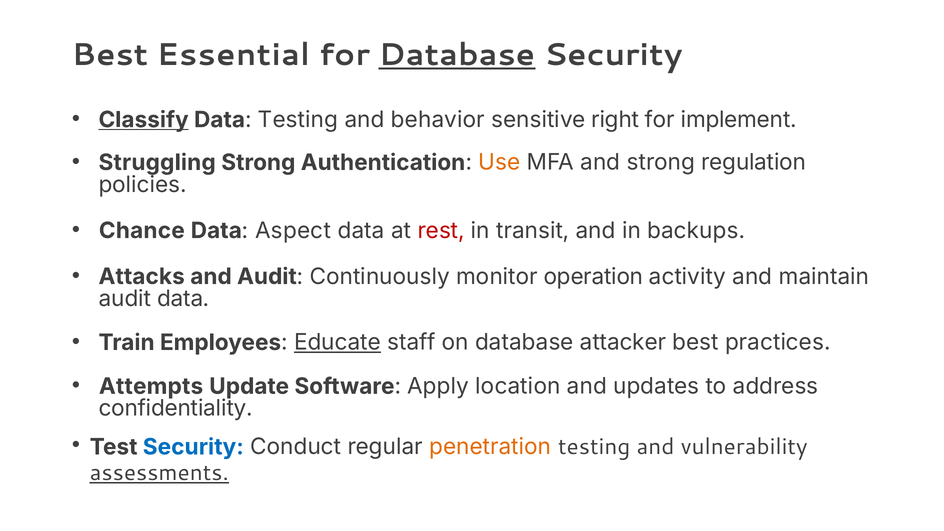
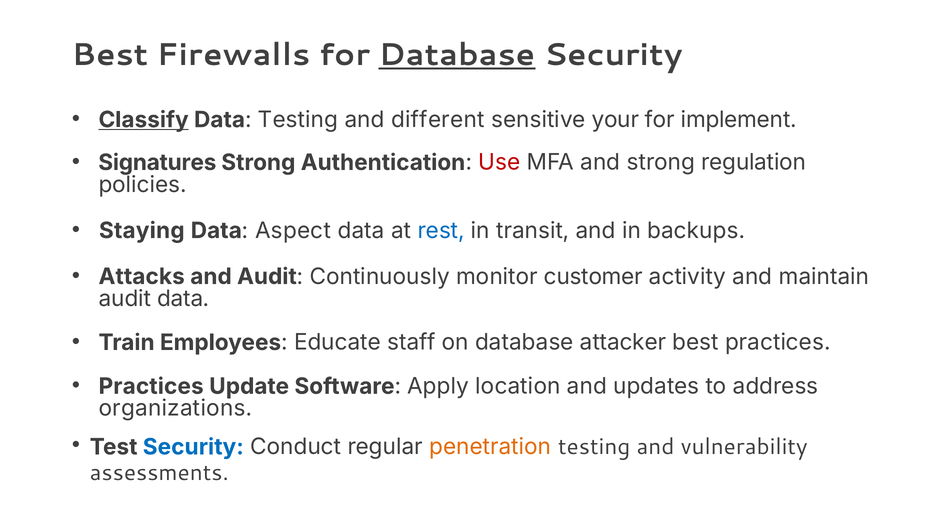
Essential: Essential -> Firewalls (234, 55)
behavior: behavior -> different (438, 120)
right: right -> your (615, 120)
Struggling: Struggling -> Signatures (157, 163)
Use colour: orange -> red (499, 163)
Chance: Chance -> Staying (142, 231)
rest colour: red -> blue (441, 231)
operation: operation -> customer (593, 277)
Educate underline: present -> none (338, 343)
Attempts: Attempts -> Practices (151, 386)
confidentiality: confidentiality -> organizations (175, 408)
assessments underline: present -> none (159, 473)
